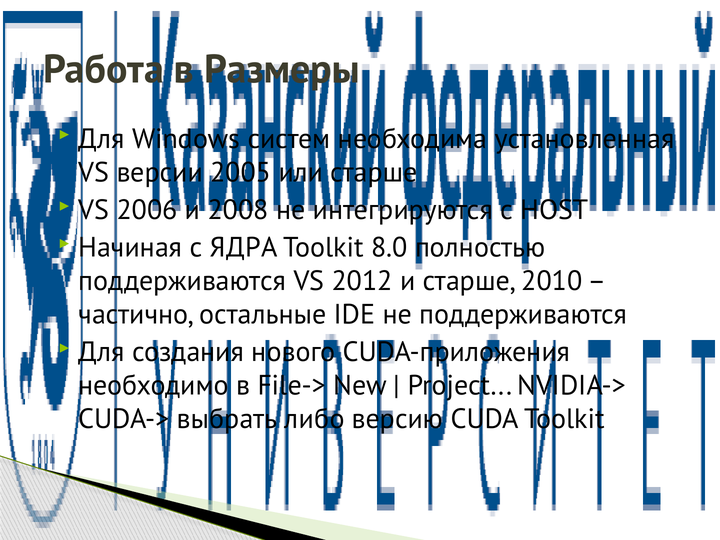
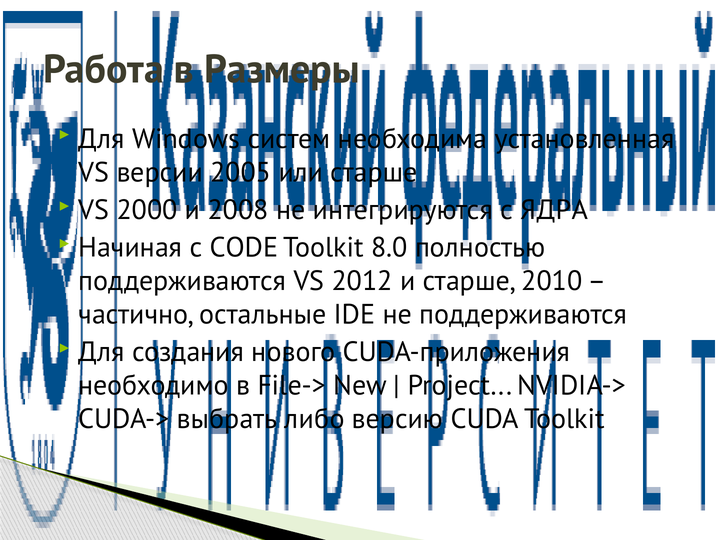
2006: 2006 -> 2000 (147, 210)
HOST: HOST -> ЯДРА (554, 210)
ЯДРА: ЯДРА -> CODE (244, 247)
